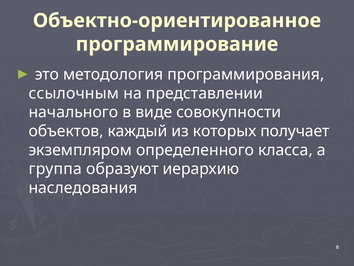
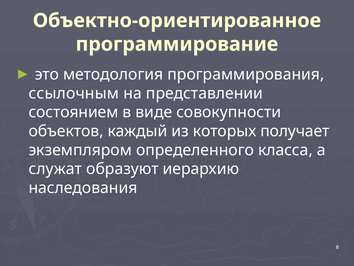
начального: начального -> состоянием (73, 112)
группа: группа -> служат (55, 169)
